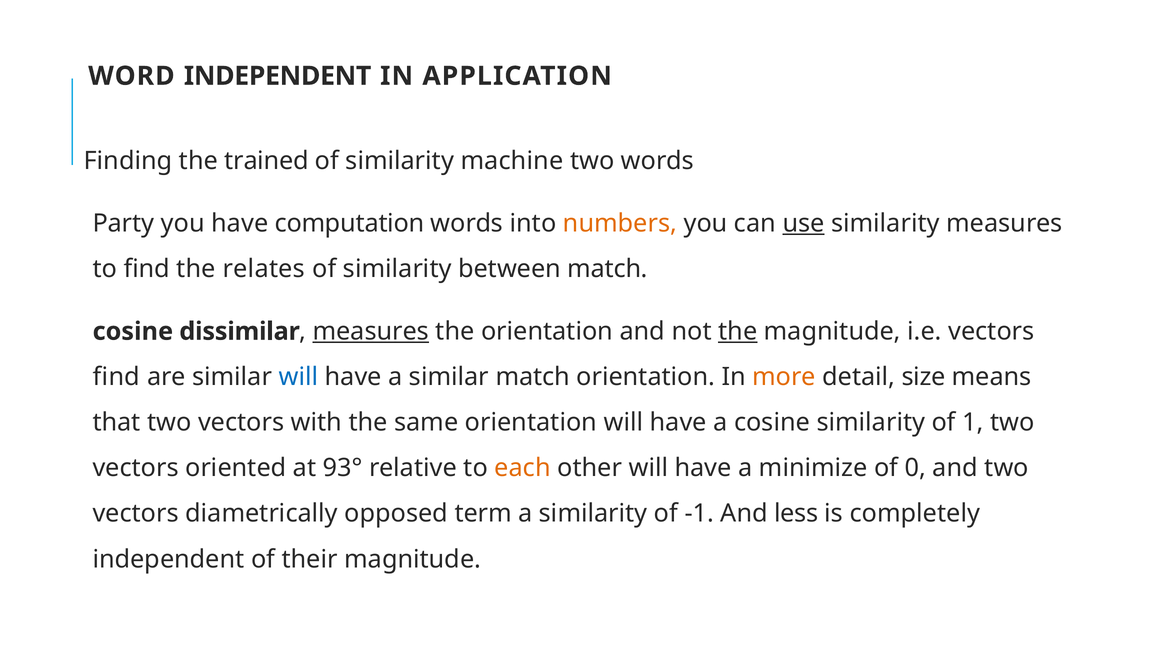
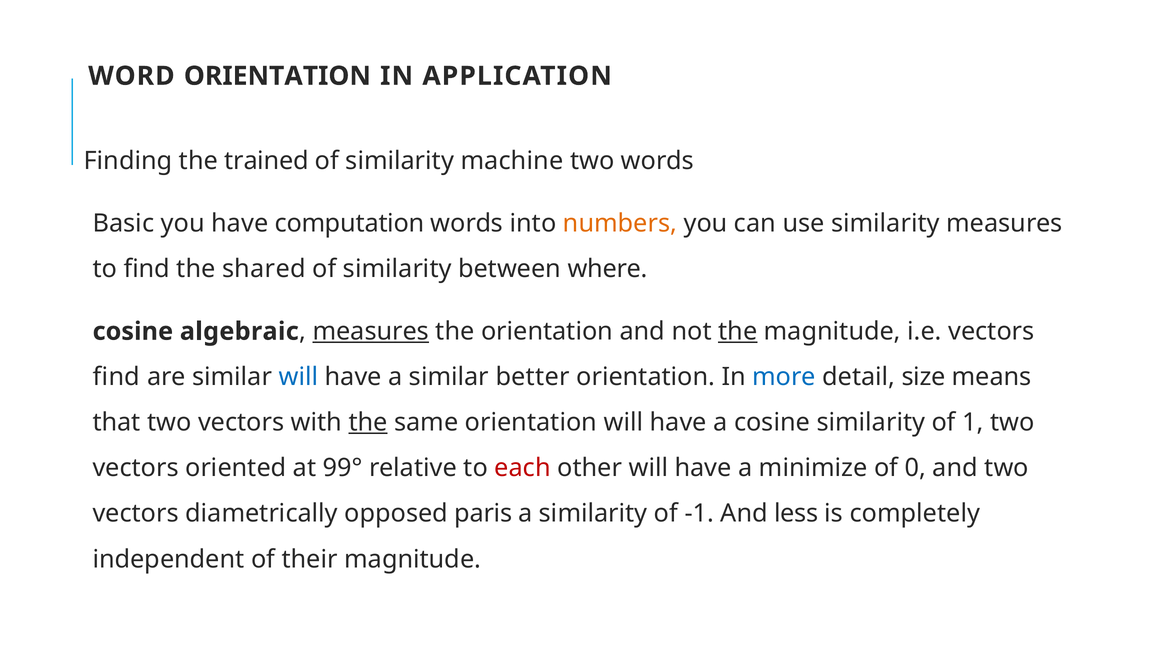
WORD INDEPENDENT: INDEPENDENT -> ORIENTATION (277, 76)
Party: Party -> Basic (123, 223)
use underline: present -> none (804, 223)
relates: relates -> shared (264, 269)
between match: match -> where (608, 269)
dissimilar: dissimilar -> algebraic (239, 331)
similar match: match -> better (533, 377)
more colour: orange -> blue (784, 377)
the underline: none -> present (368, 422)
93°: 93° -> 99° (343, 468)
each colour: orange -> red (523, 468)
term: term -> paris (483, 513)
